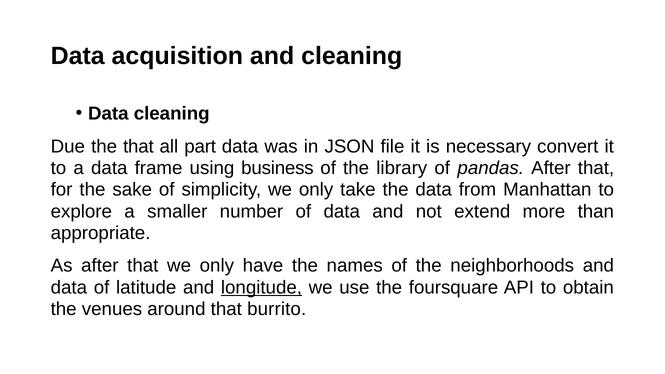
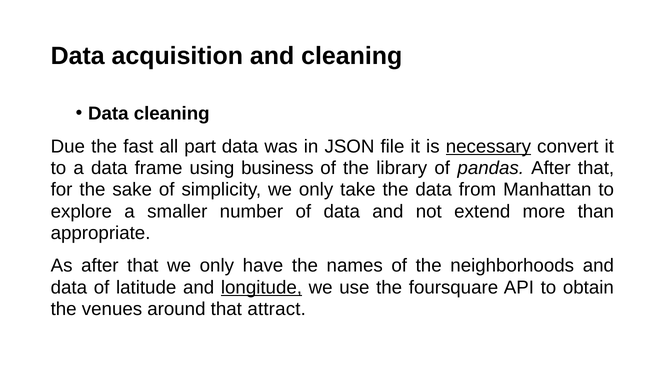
the that: that -> fast (138, 147)
necessary underline: none -> present (488, 147)
burrito: burrito -> attract (277, 309)
